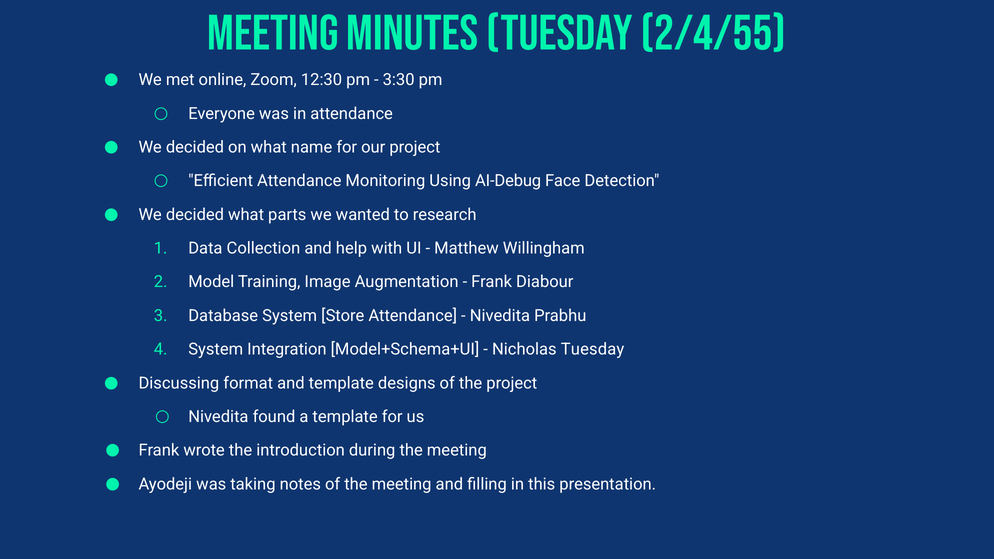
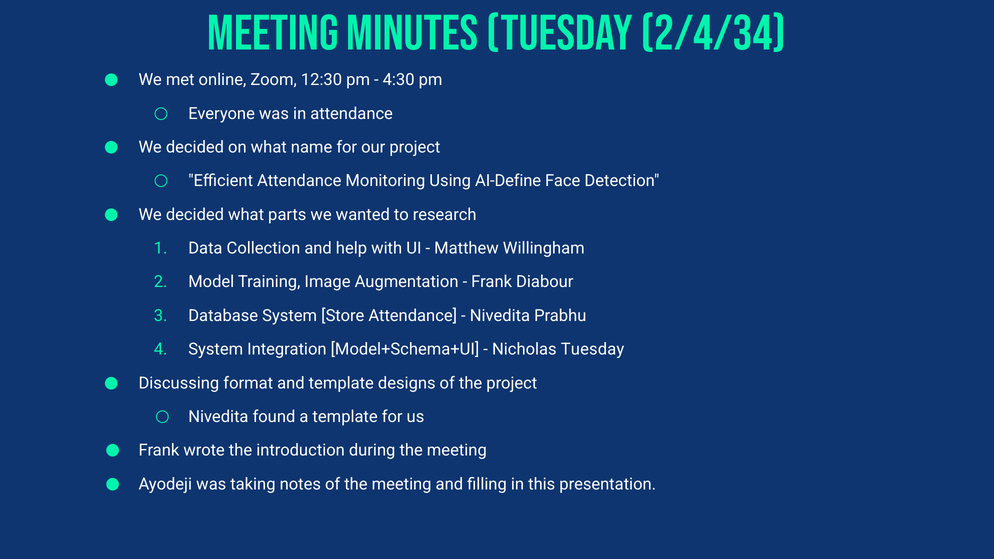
2/4/55: 2/4/55 -> 2/4/34 (713, 33)
3:30: 3:30 -> 4:30 (399, 80)
AI-Debug: AI-Debug -> AI-Define (508, 181)
